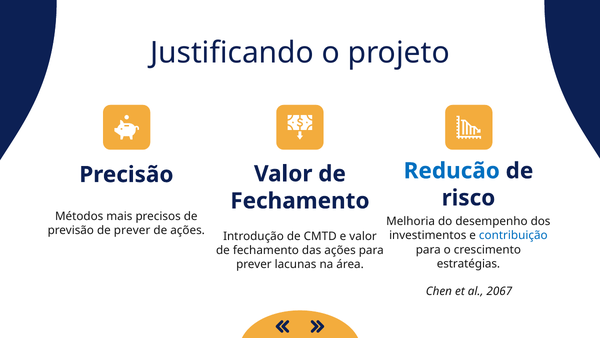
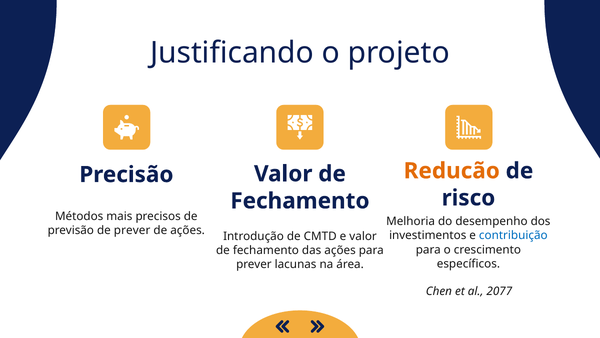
Reducão colour: blue -> orange (452, 171)
estratégias: estratégias -> específicos (468, 263)
2067: 2067 -> 2077 (499, 291)
